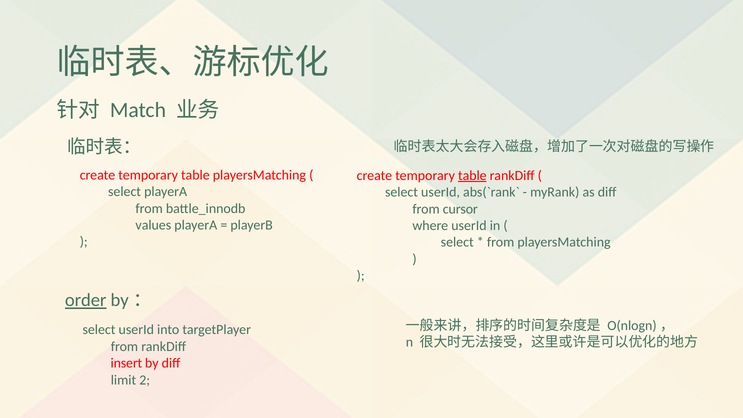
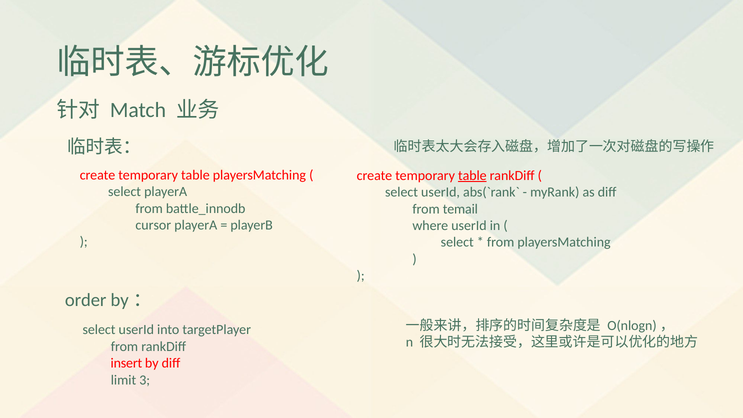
cursor: cursor -> temail (460, 209)
values: values -> cursor (153, 225)
order underline: present -> none (86, 300)
2: 2 -> 3 (145, 380)
